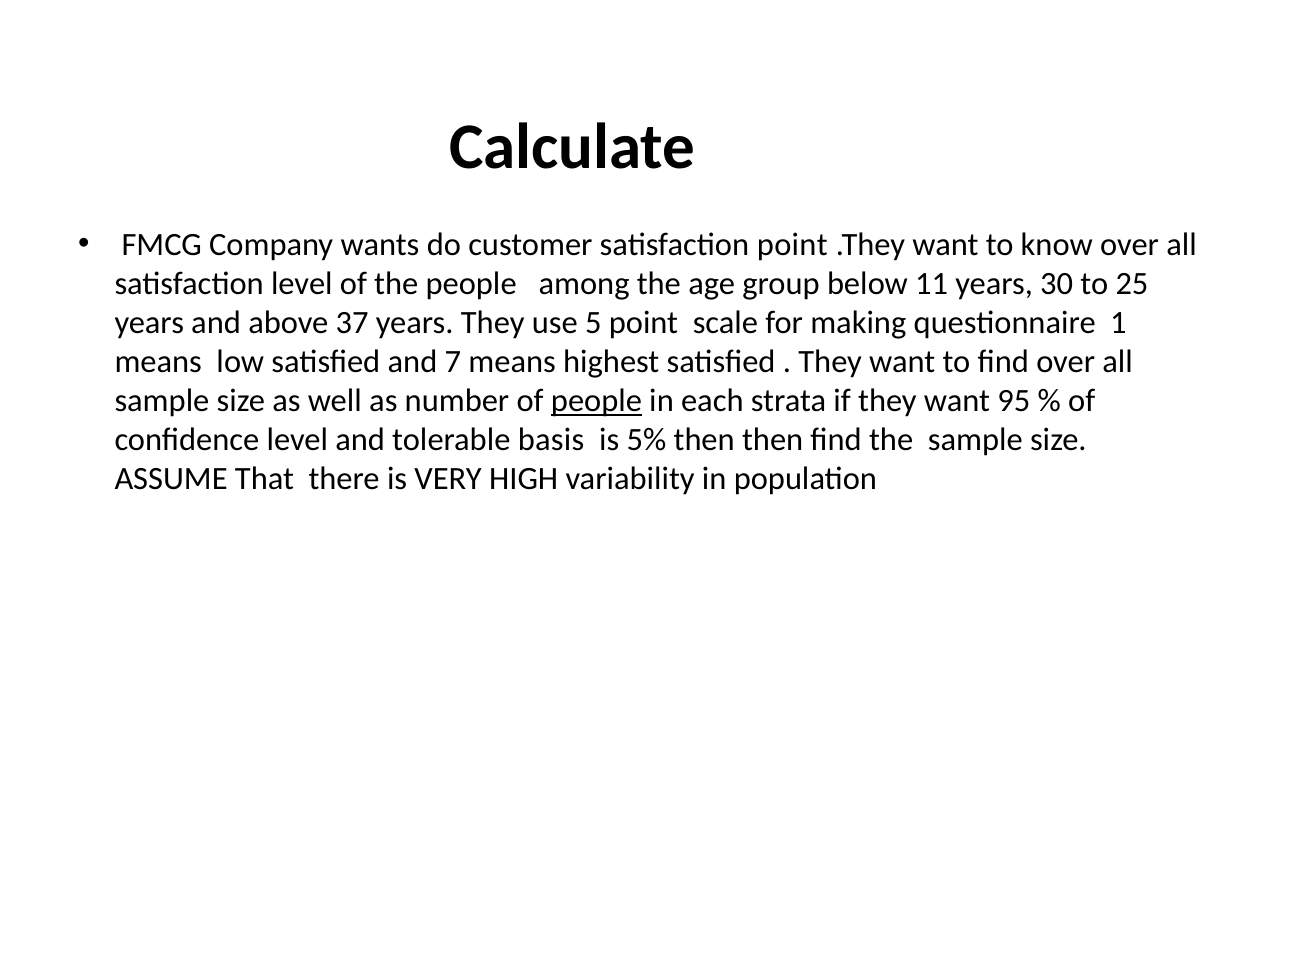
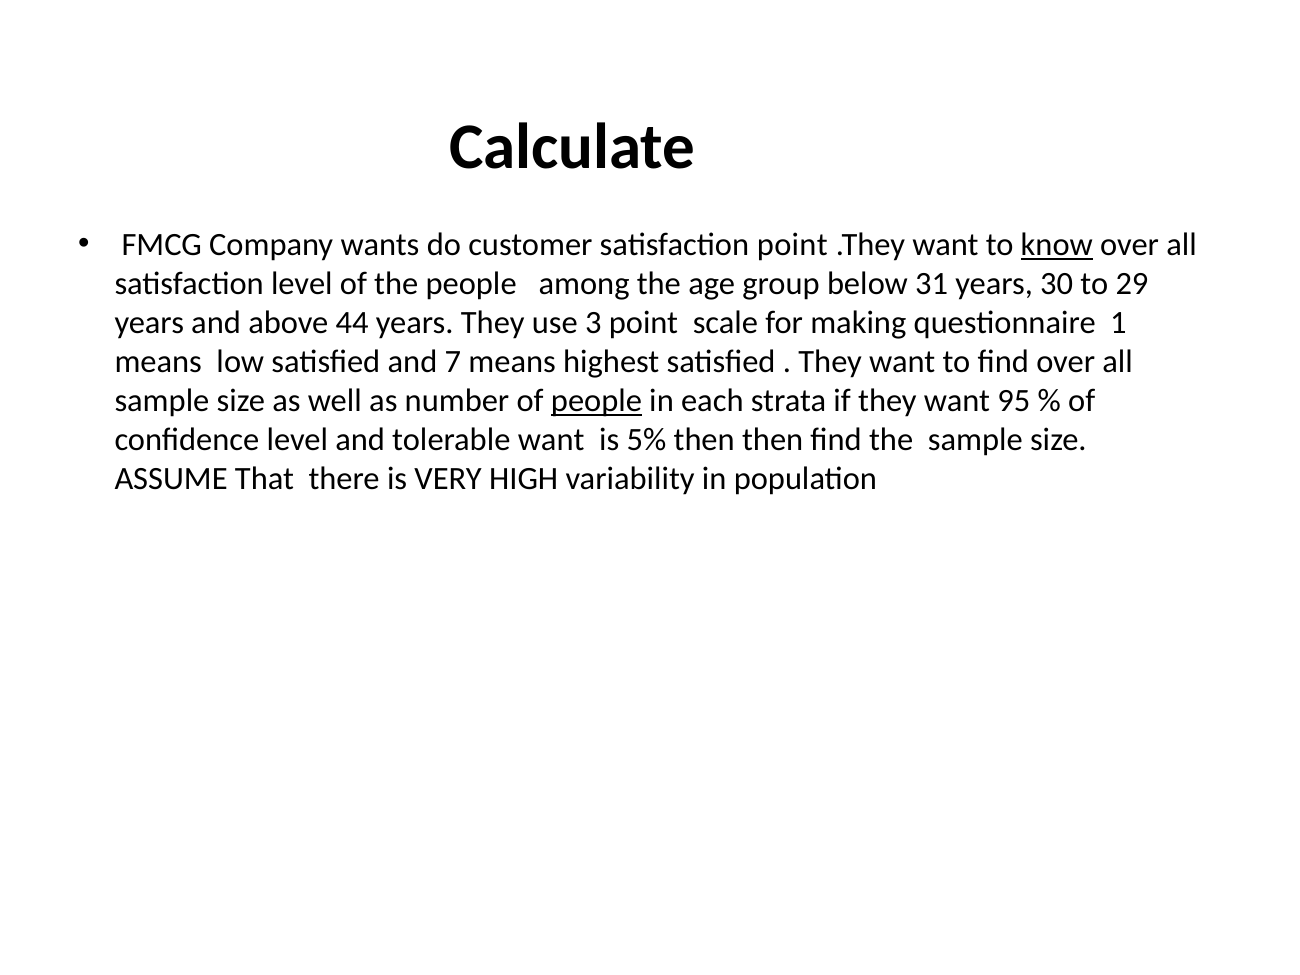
know underline: none -> present (1057, 245)
11: 11 -> 31 (932, 284)
25: 25 -> 29 (1132, 284)
37: 37 -> 44 (352, 323)
5: 5 -> 3 (593, 323)
tolerable basis: basis -> want (551, 440)
